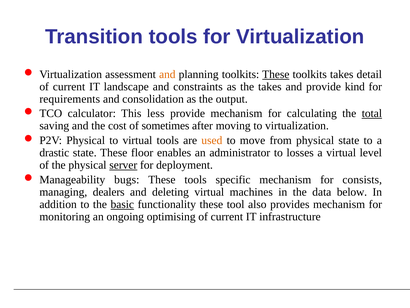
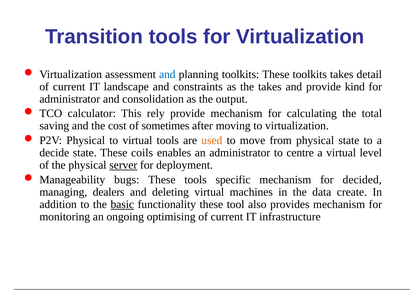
and colour: orange -> blue (167, 74)
These underline: present -> none (276, 74)
requirements: requirements -> administrator (70, 99)
less: less -> rely (156, 113)
total underline: present -> none (372, 113)
drastic: drastic -> decide (54, 153)
floor: floor -> coils (142, 153)
losses: losses -> centre (300, 153)
consists: consists -> decided (362, 179)
below: below -> create (352, 192)
